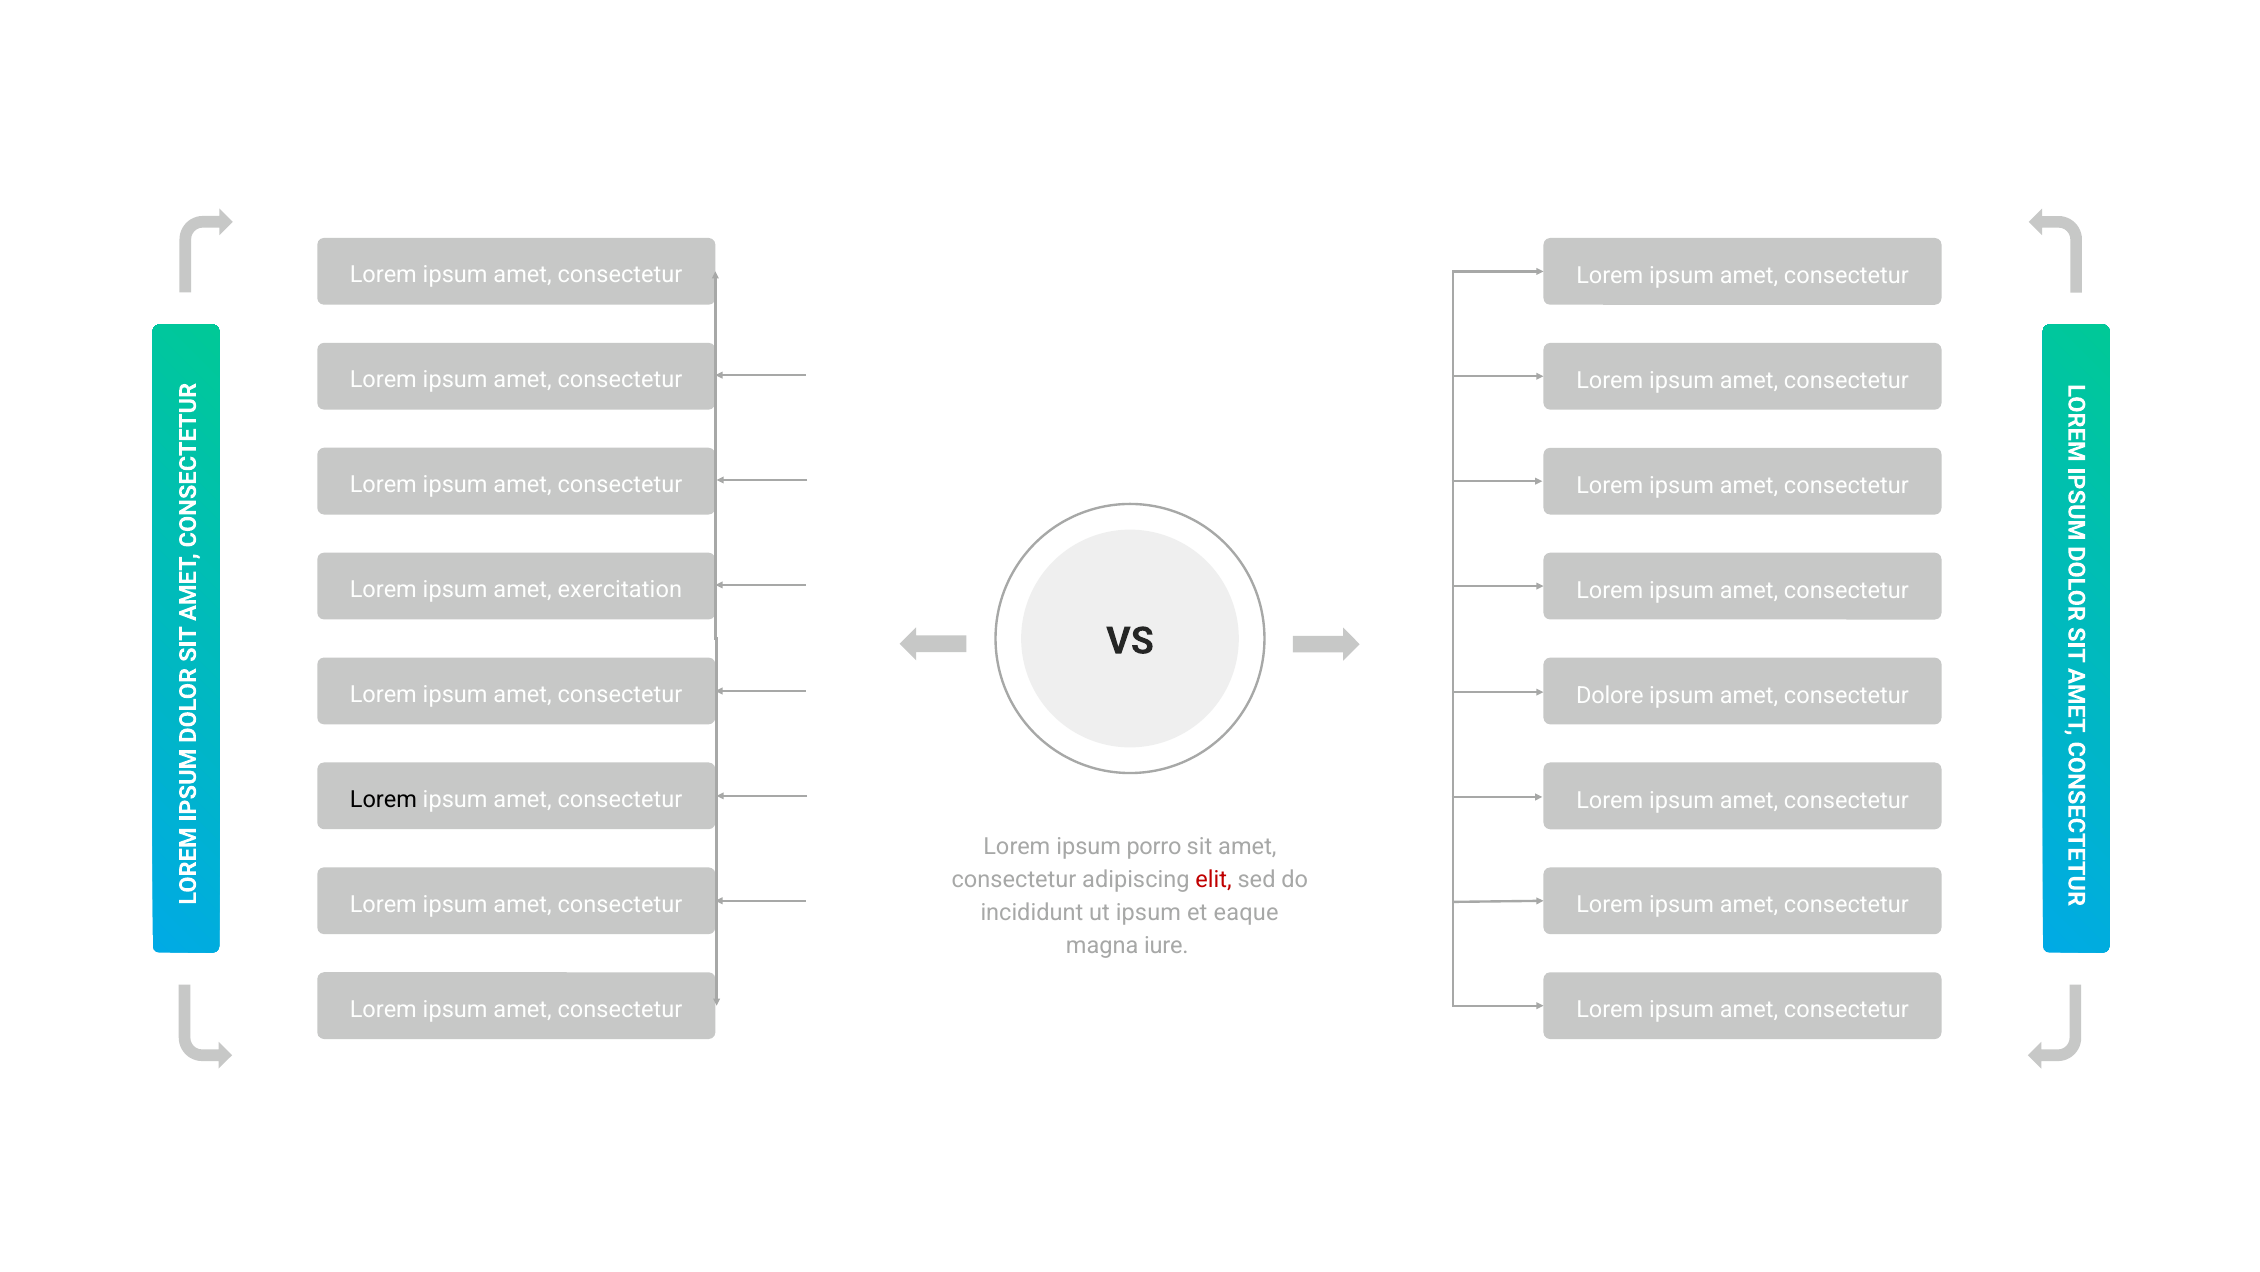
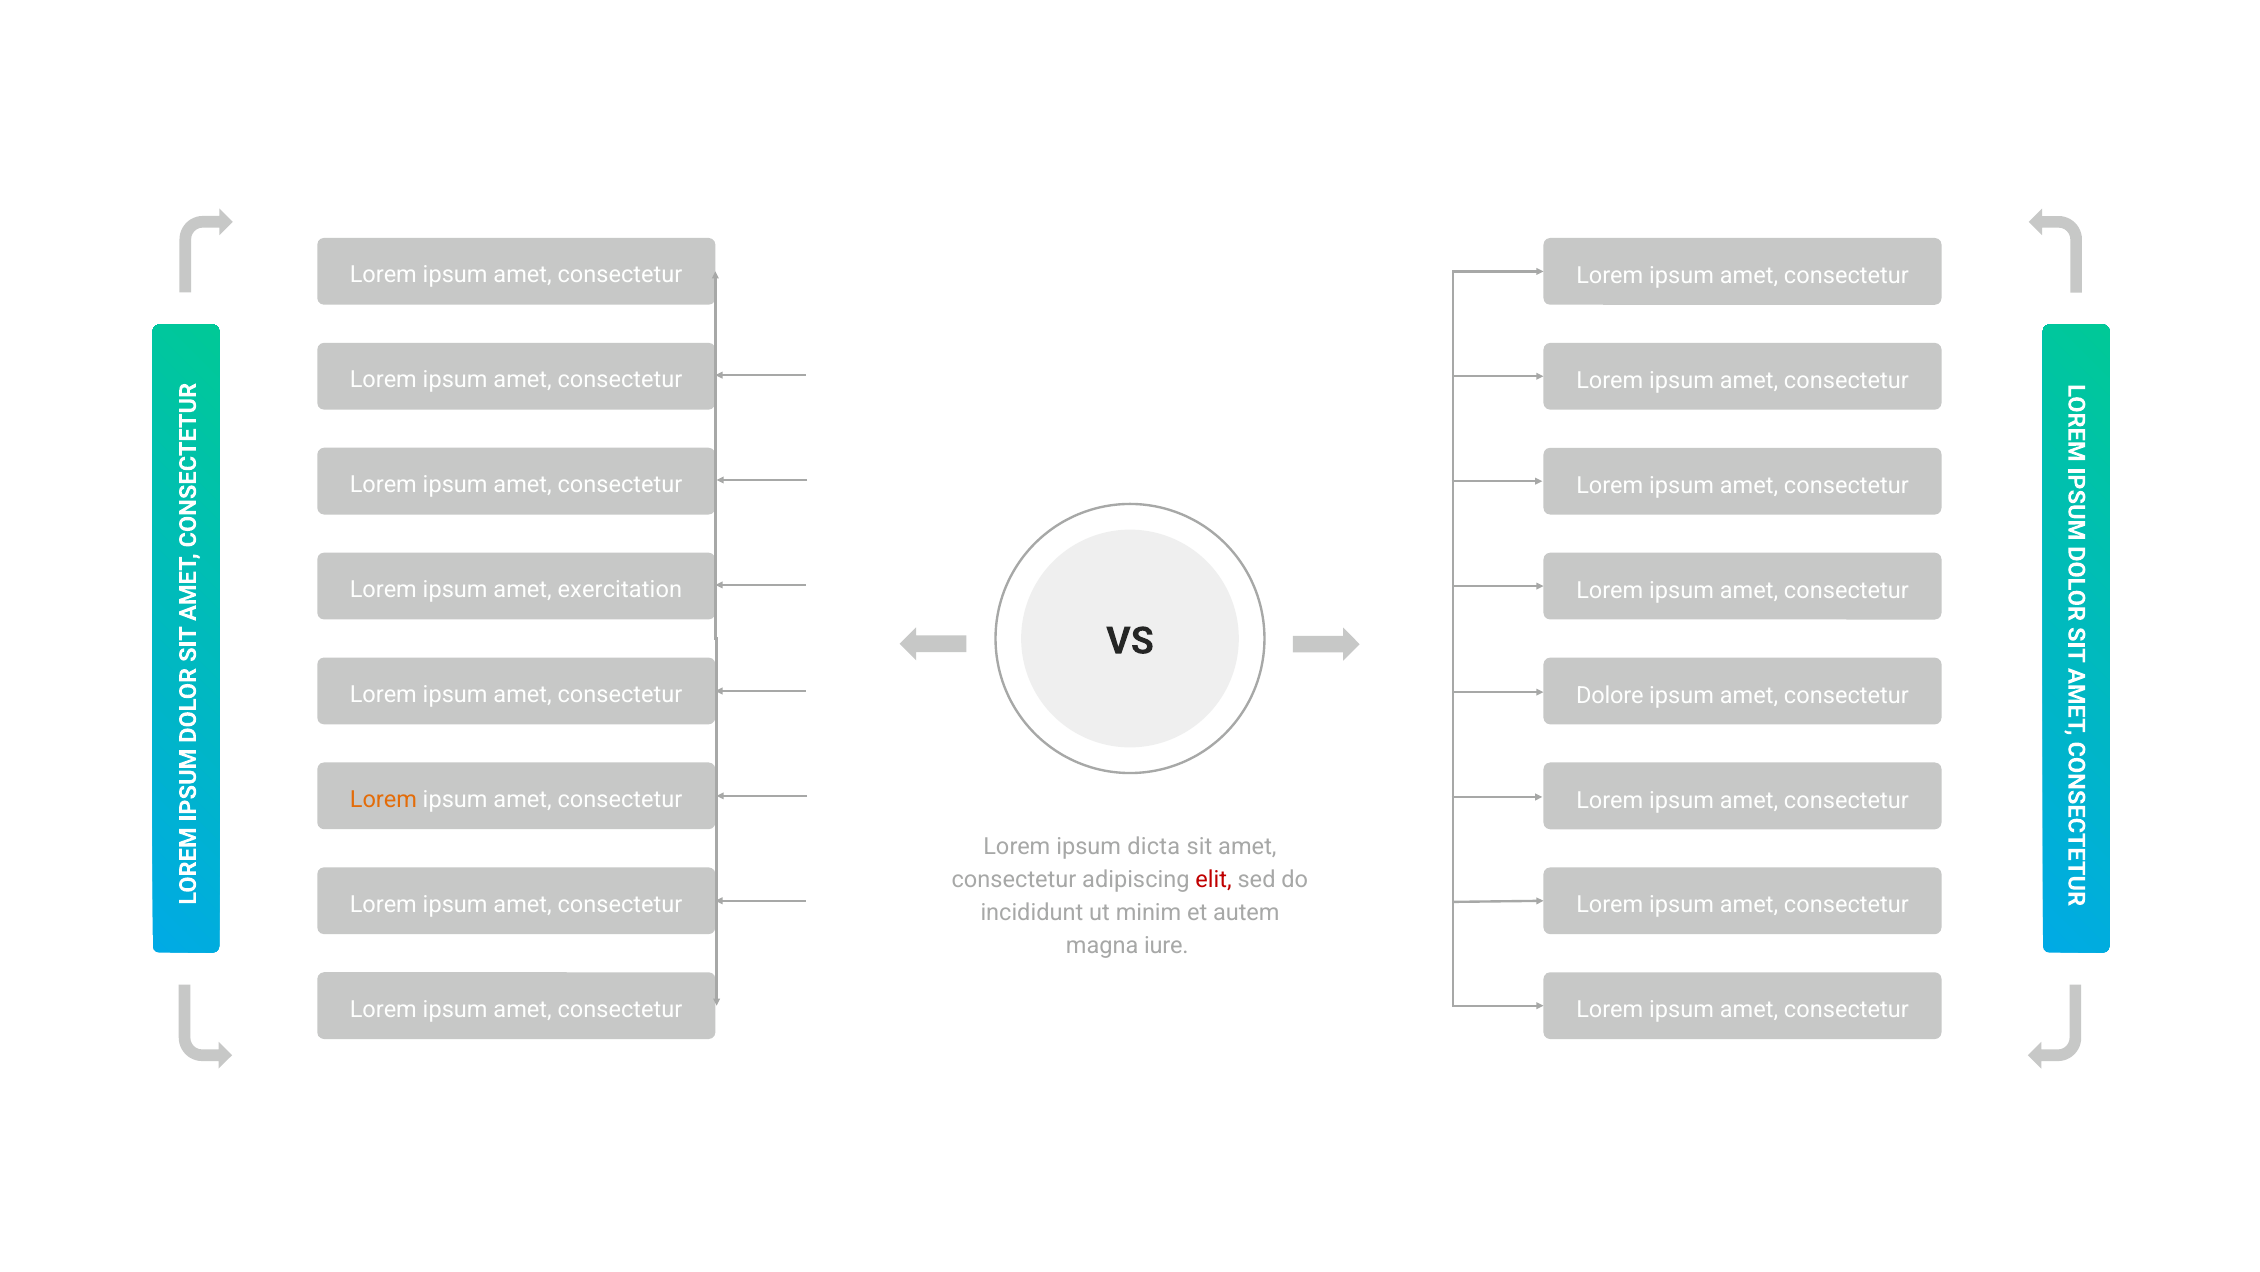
Lorem colour: black -> orange (383, 799)
porro: porro -> dicta (1154, 846)
ut ipsum: ipsum -> minim (1149, 912)
eaque: eaque -> autem (1246, 912)
